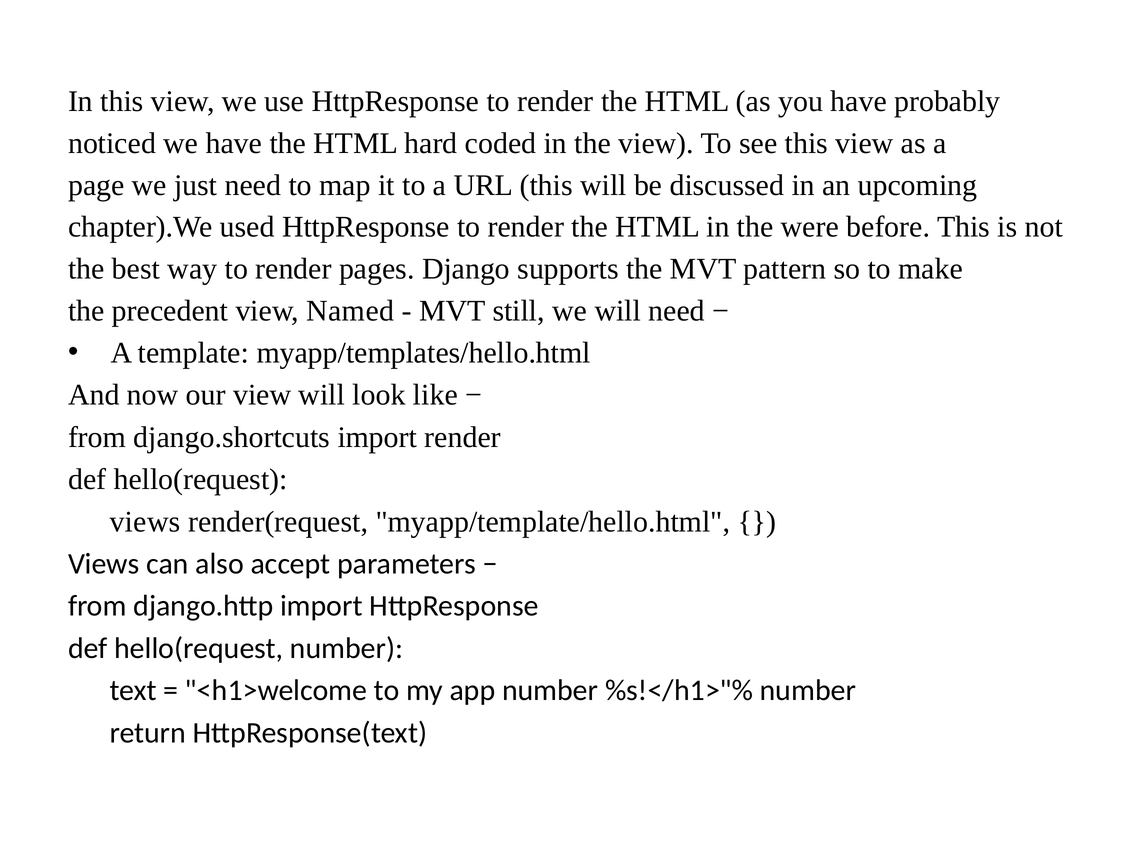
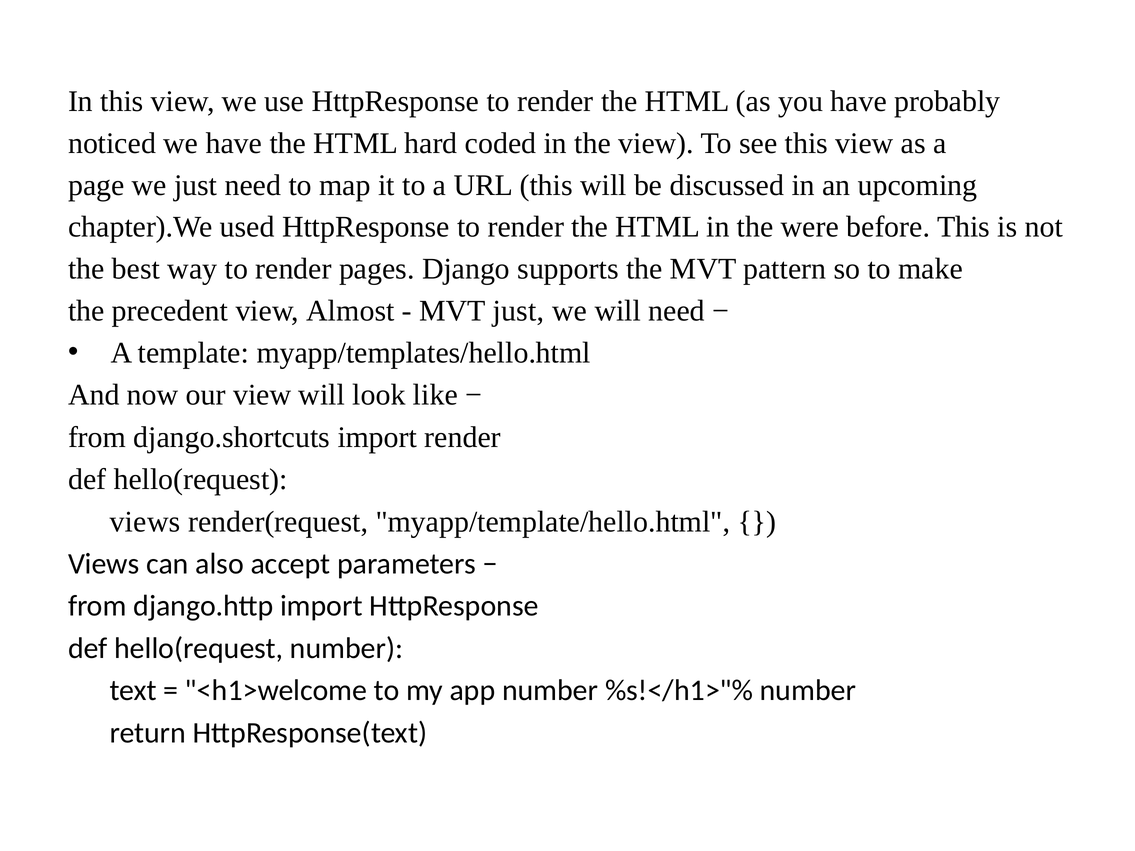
Named: Named -> Almost (350, 311)
MVT still: still -> just (518, 311)
